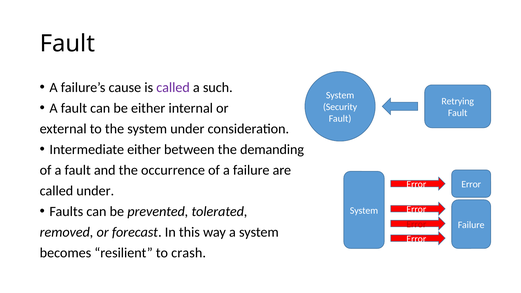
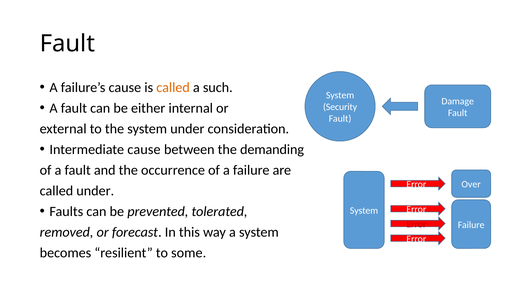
called colour: purple -> orange (173, 87)
Retrying: Retrying -> Damage (458, 101)
Intermediate either: either -> cause (144, 149)
Error: Error -> Over (471, 184)
crash: crash -> some (189, 253)
